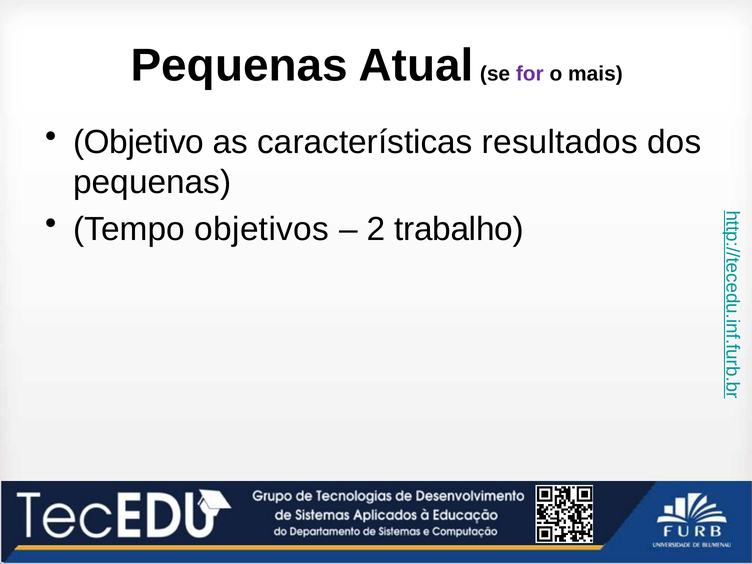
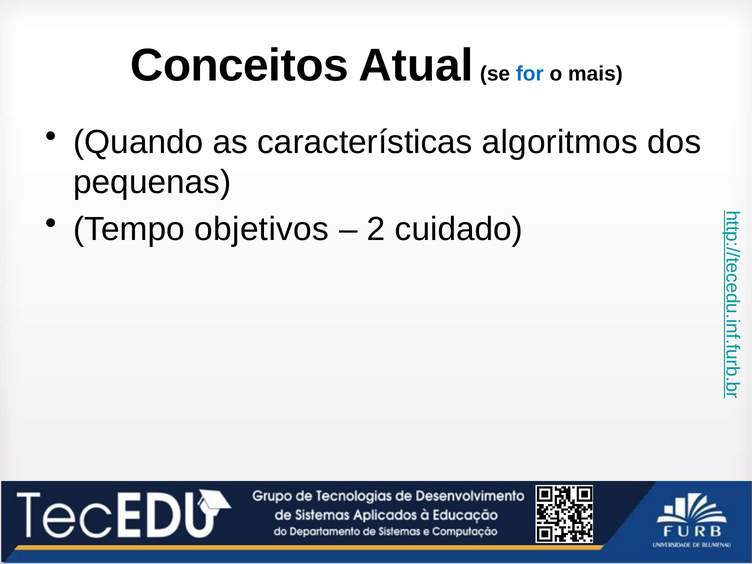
Pequenas: Pequenas -> Conceitos (240, 66)
for colour: purple -> blue (530, 74)
Objetivo: Objetivo -> Quando (138, 142)
resultados: resultados -> algoritmos (560, 142)
trabalho: trabalho -> cuidado (459, 229)
